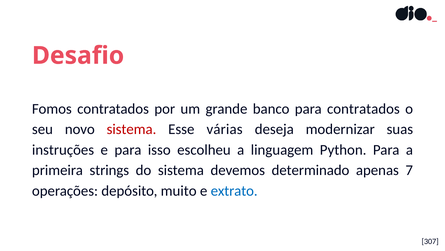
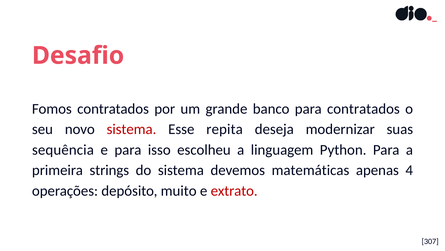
várias: várias -> repita (225, 129)
instruções: instruções -> sequência (63, 149)
determinado: determinado -> matemáticas (310, 170)
7: 7 -> 4 (409, 170)
extrato colour: blue -> red (234, 190)
